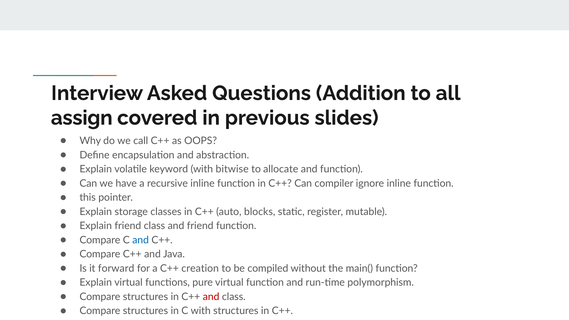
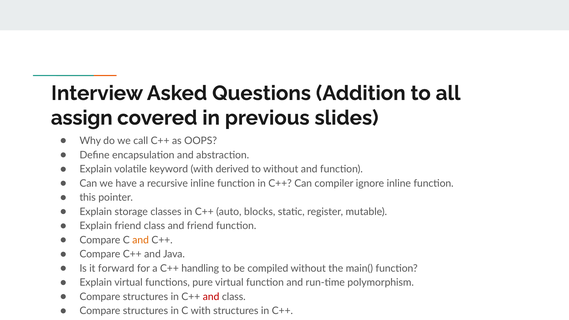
bitwise: bitwise -> derived (232, 169)
to allocate: allocate -> without (281, 169)
and colour: blue -> orange (141, 240)
creation: creation -> handling (200, 268)
